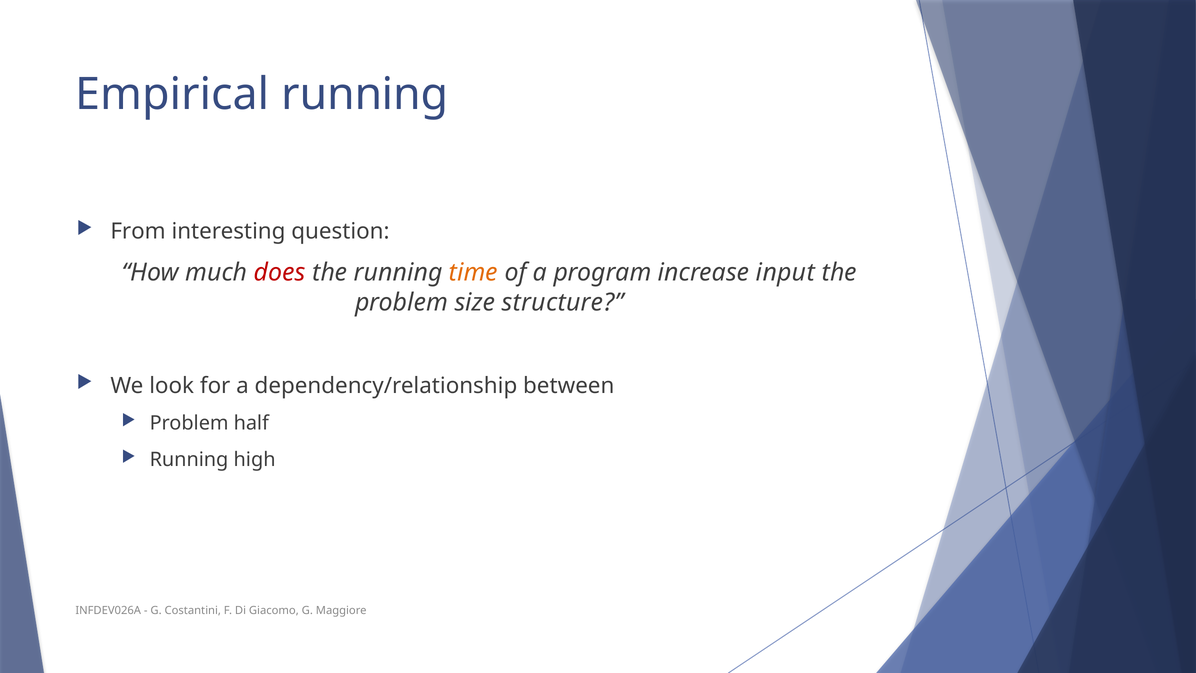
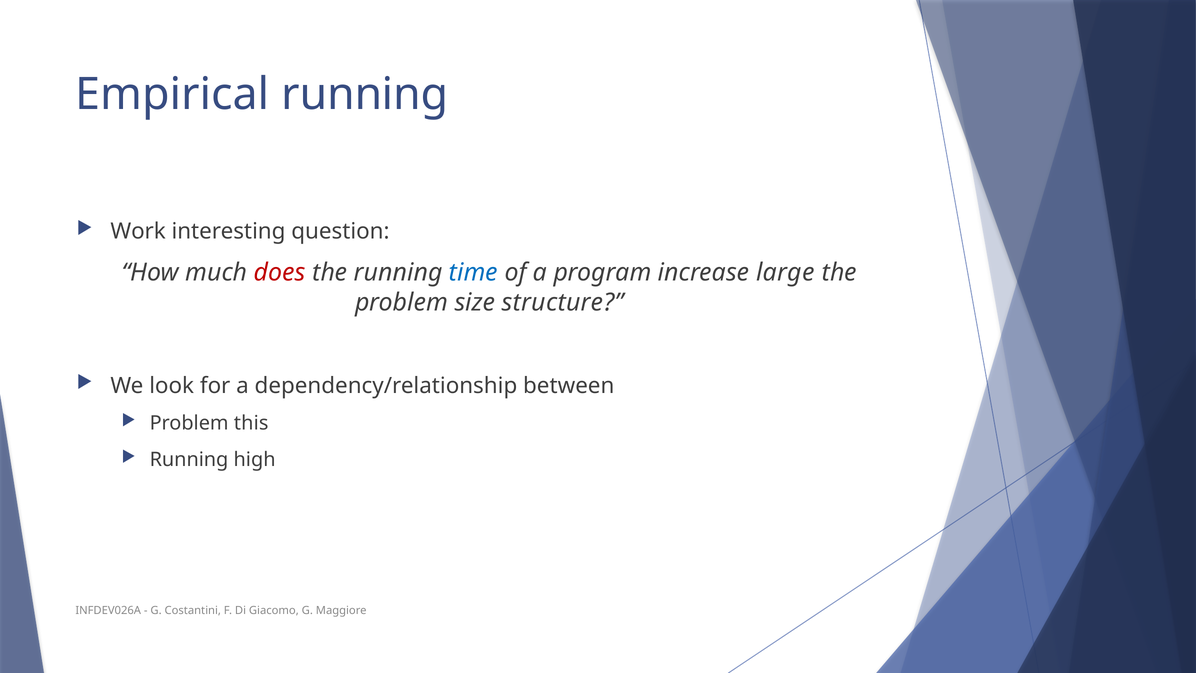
From: From -> Work (138, 231)
time colour: orange -> blue (473, 273)
input: input -> large (785, 273)
half: half -> this (251, 423)
